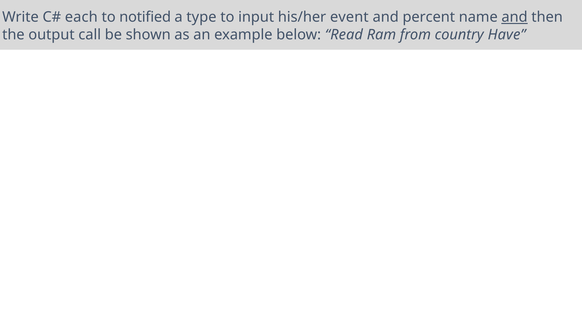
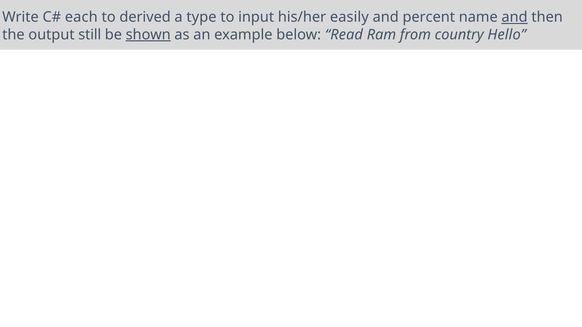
notified: notified -> derived (145, 17)
event: event -> easily (349, 17)
call: call -> still (90, 35)
shown underline: none -> present (148, 35)
Have: Have -> Hello (507, 35)
